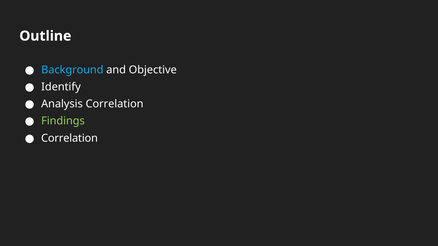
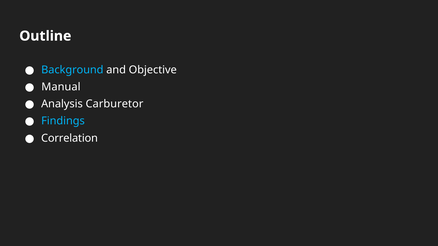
Identify: Identify -> Manual (61, 87)
Analysis Correlation: Correlation -> Carburetor (114, 104)
Findings colour: light green -> light blue (63, 121)
